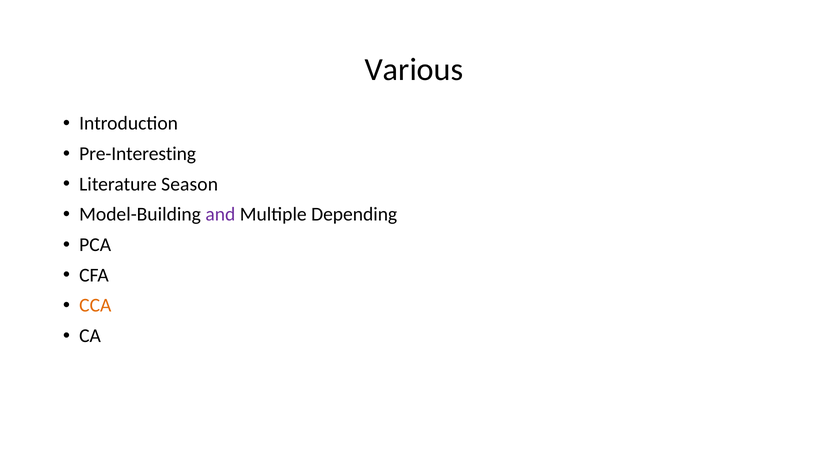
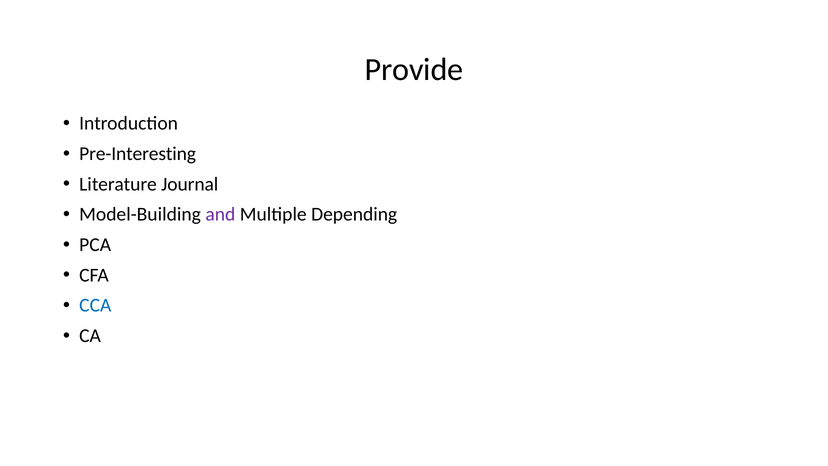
Various: Various -> Provide (414, 70)
Season: Season -> Journal (190, 184)
CCA colour: orange -> blue (95, 305)
